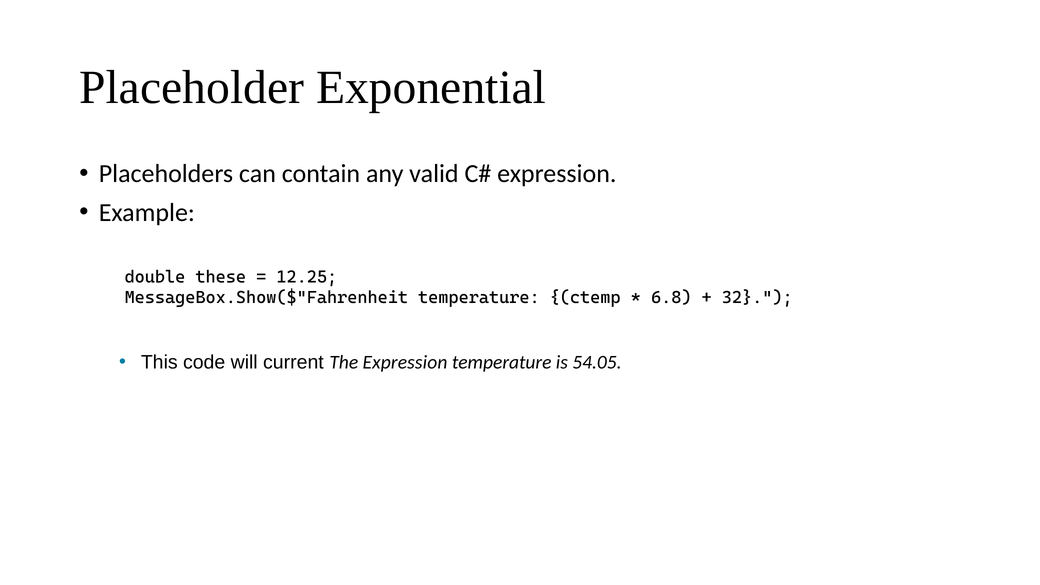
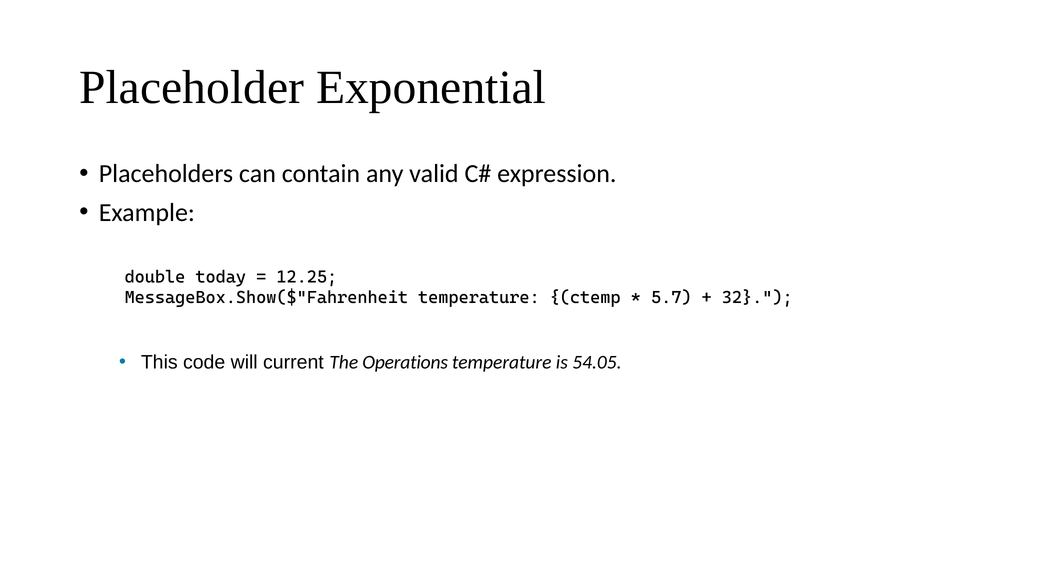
these: these -> today (221, 277)
6.8: 6.8 -> 5.7 (671, 298)
The Expression: Expression -> Operations (405, 362)
